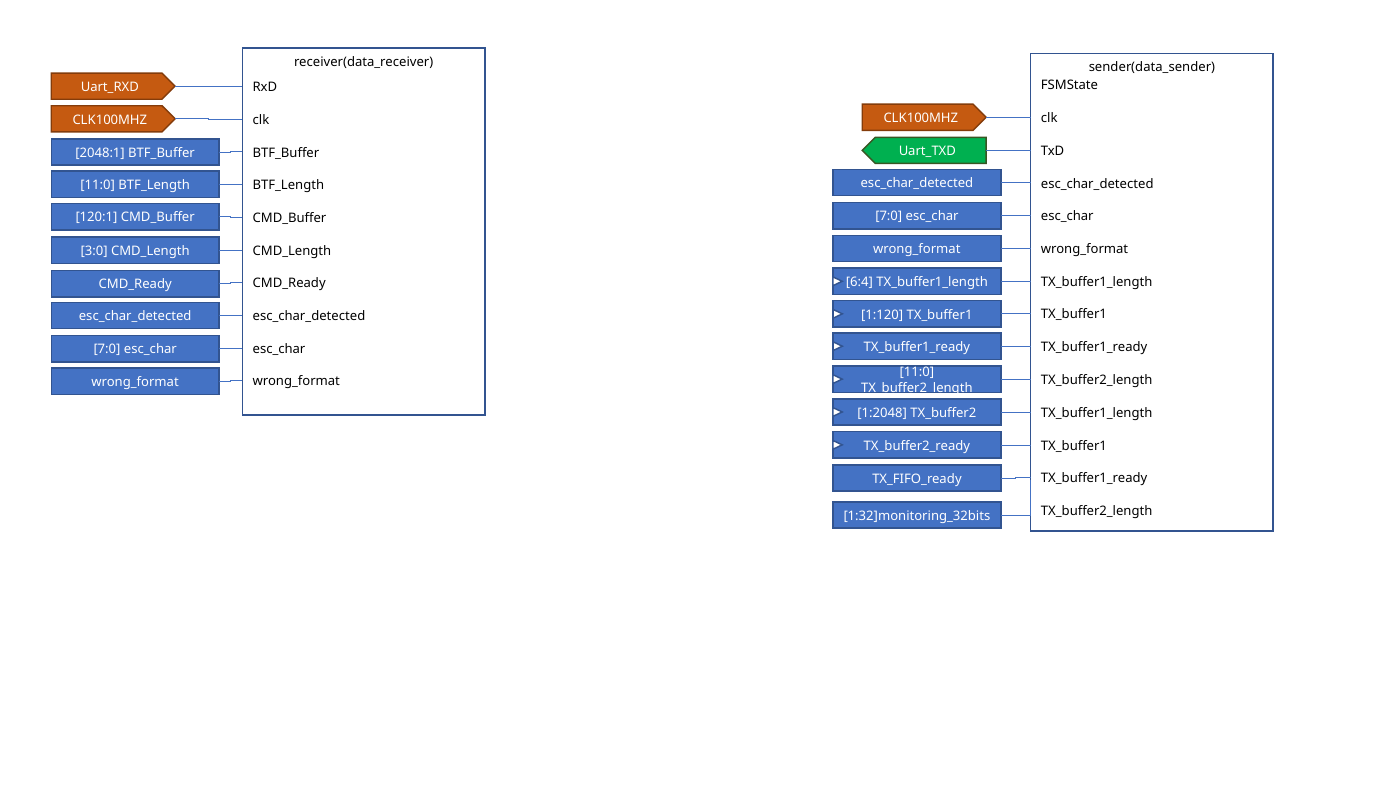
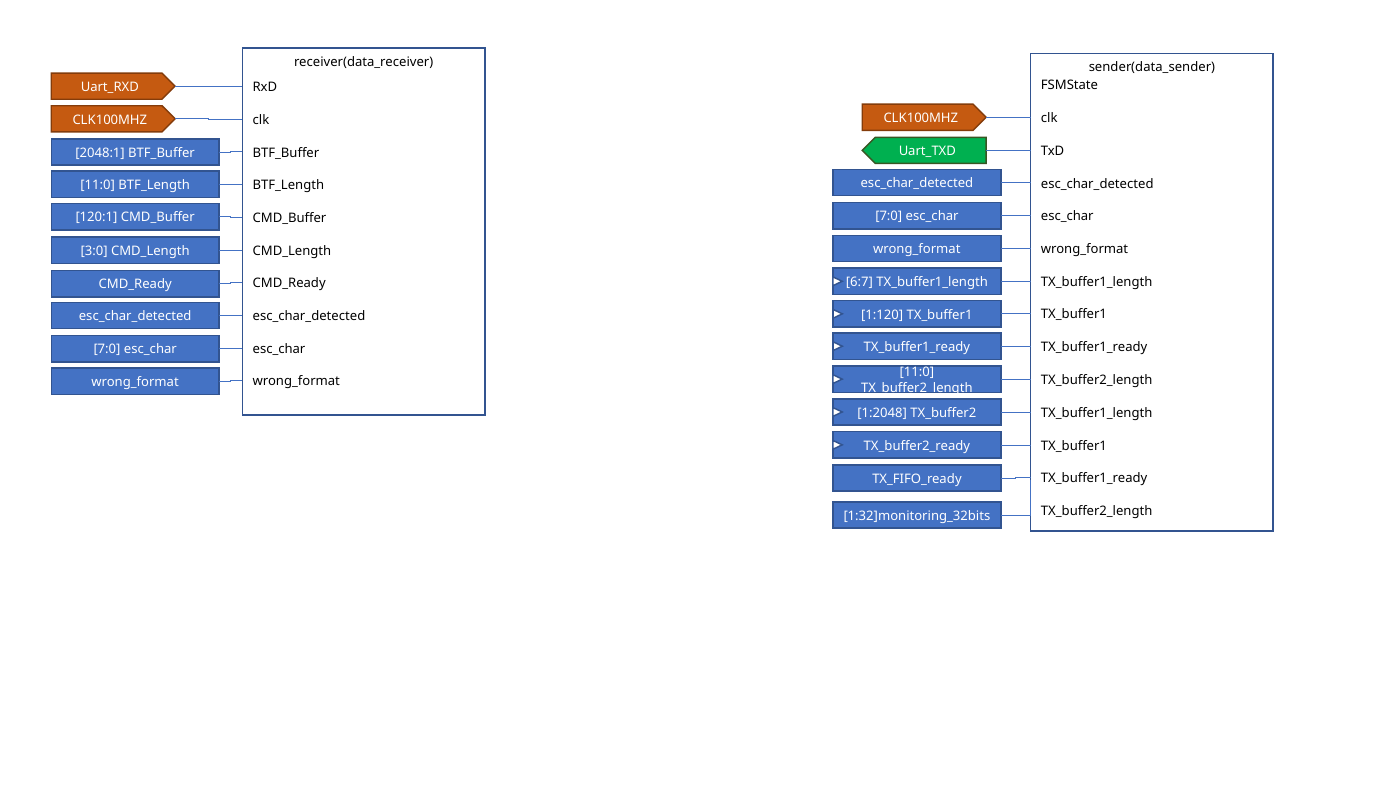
6:4: 6:4 -> 6:7 (859, 282)
